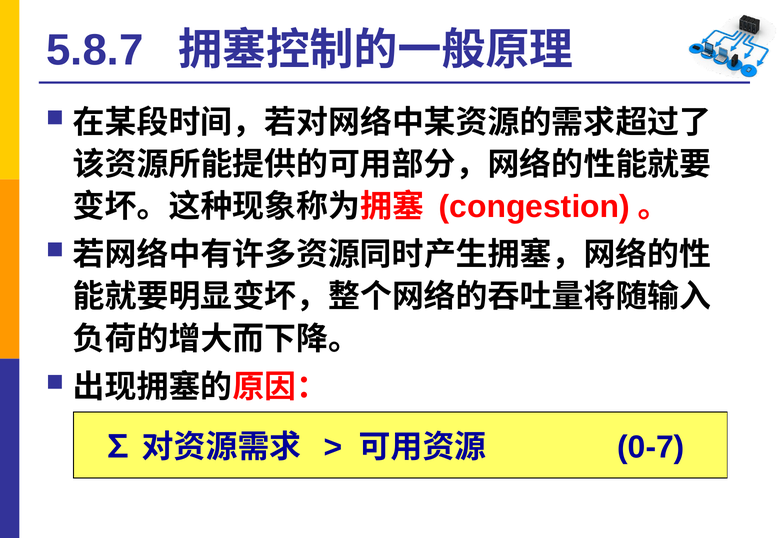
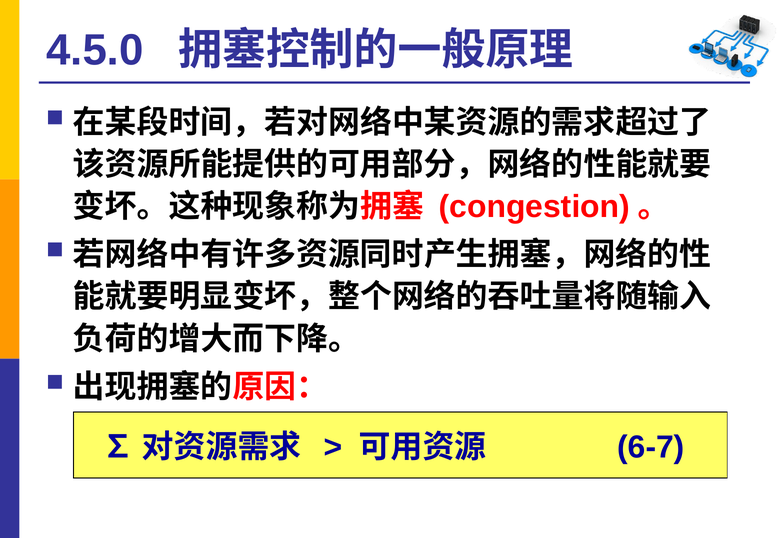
5.8.7: 5.8.7 -> 4.5.0 (95, 50)
0-7: 0-7 -> 6-7 (651, 447)
